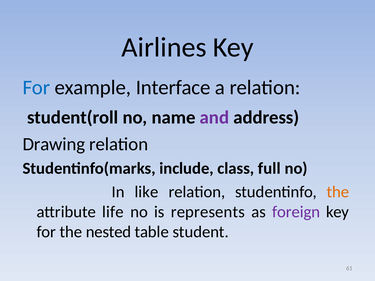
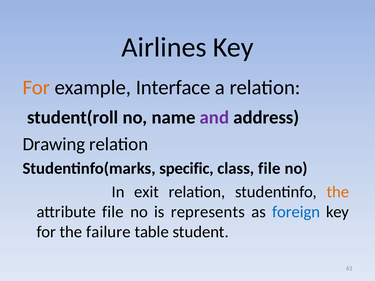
For colour: blue -> orange (36, 88)
include: include -> specific (187, 169)
class full: full -> file (269, 169)
like: like -> exit (147, 192)
attribute life: life -> file (113, 212)
foreign colour: purple -> blue (296, 212)
nested: nested -> failure (108, 232)
